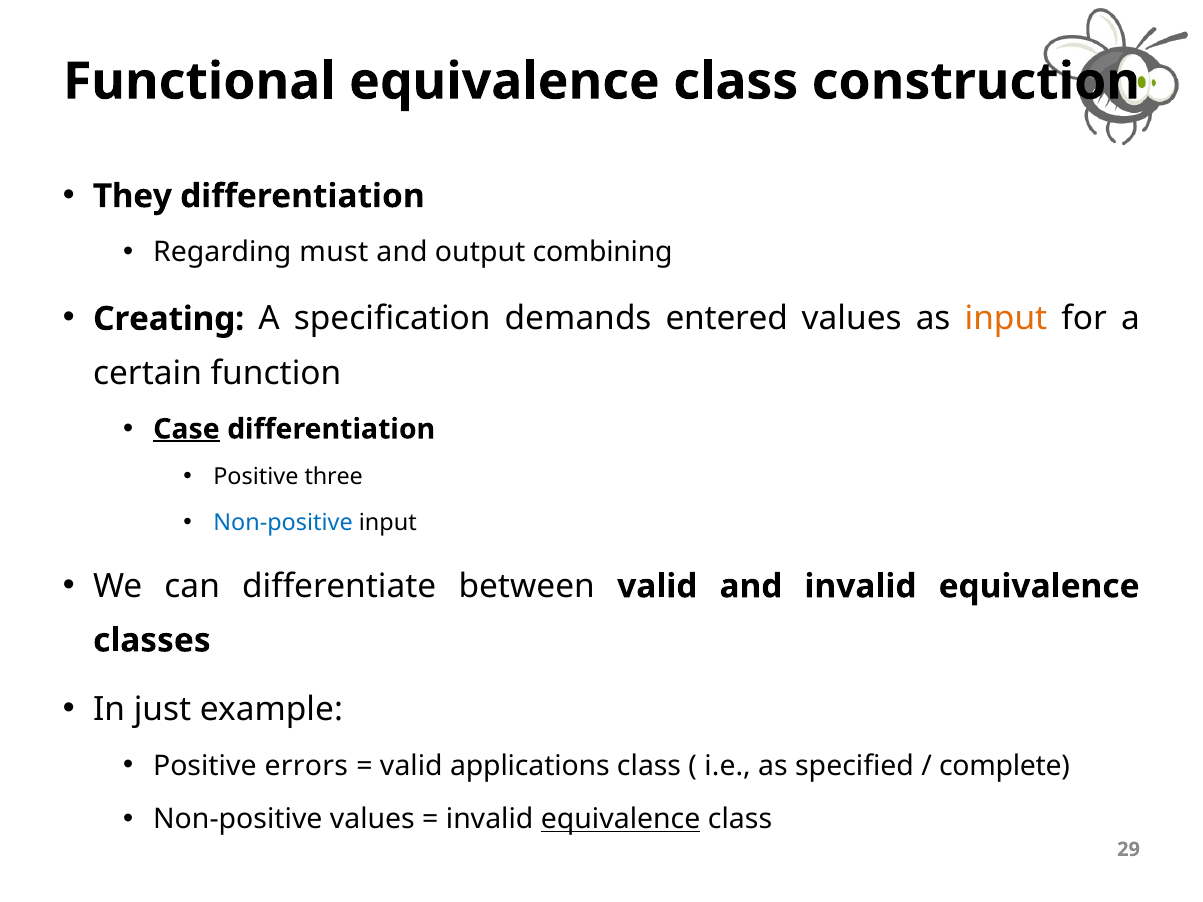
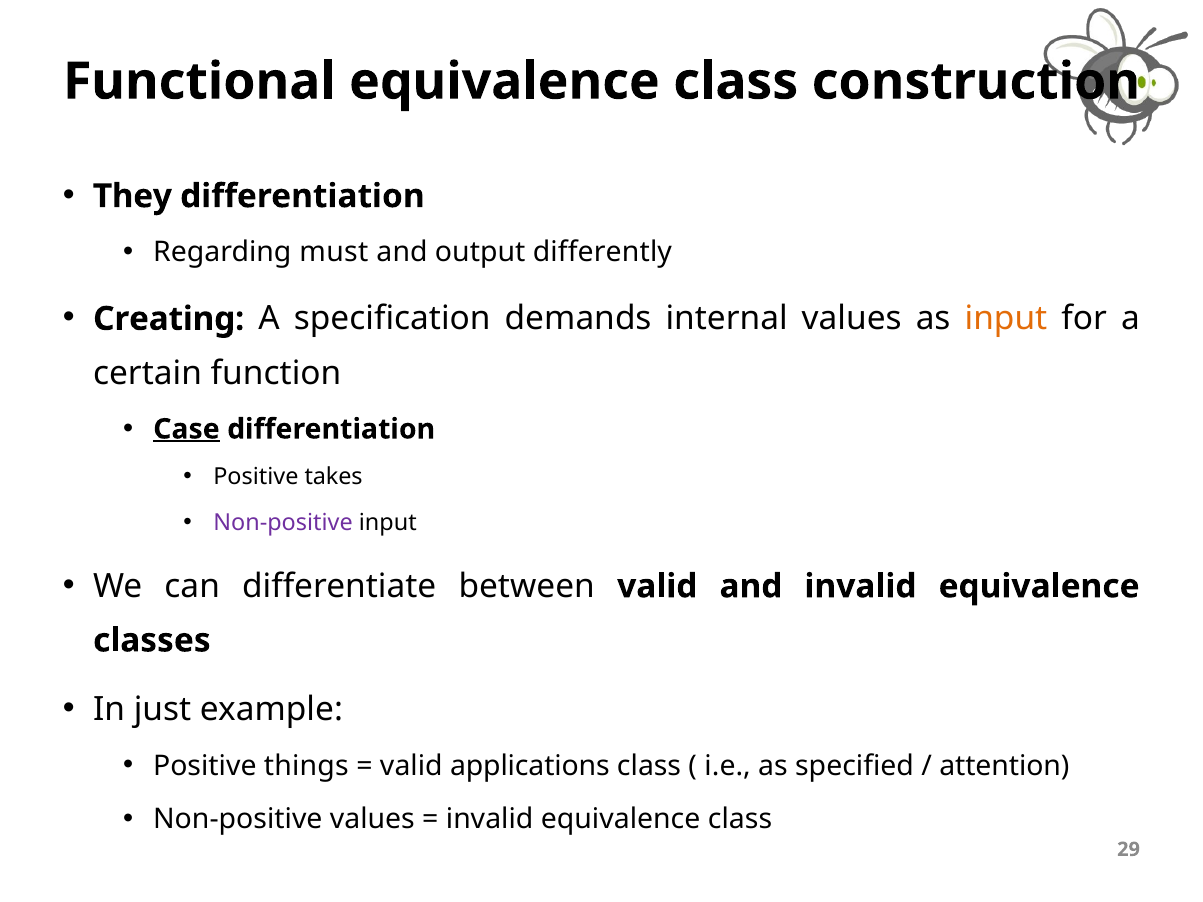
combining: combining -> differently (602, 252)
entered: entered -> internal (727, 319)
three: three -> takes (334, 477)
Non-positive colour: blue -> purple (283, 523)
errors: errors -> things (306, 766)
complete: complete -> attention (1004, 766)
equivalence underline: present -> none (621, 819)
